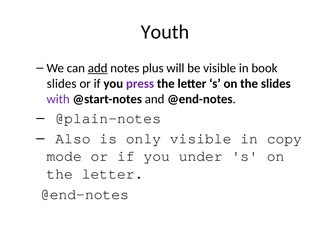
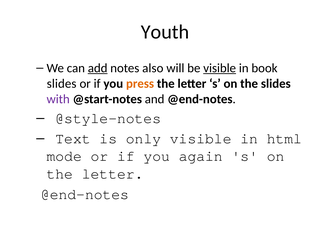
plus: plus -> also (153, 68)
visible underline: none -> present (220, 68)
press colour: purple -> orange (140, 83)
@plain-notes: @plain-notes -> @style-notes (108, 118)
Also: Also -> Text (73, 138)
copy: copy -> html (284, 138)
under: under -> again (201, 156)
